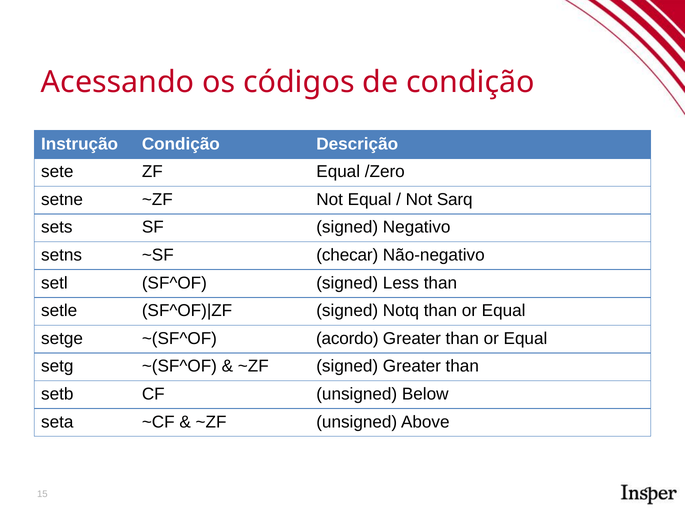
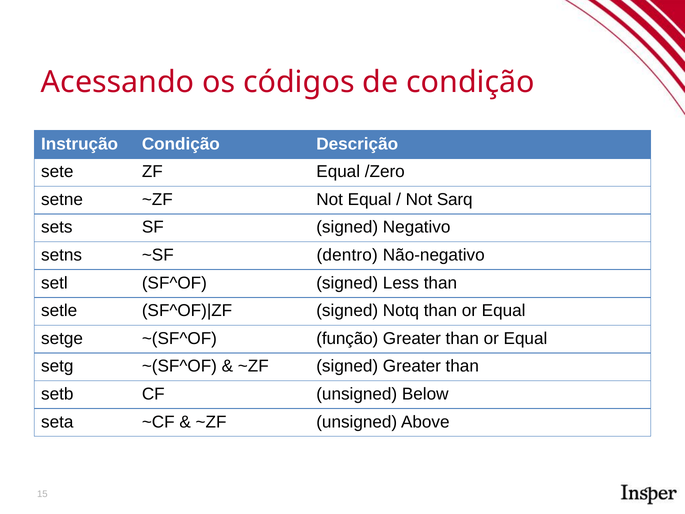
checar: checar -> dentro (347, 255)
acordo: acordo -> função (347, 338)
